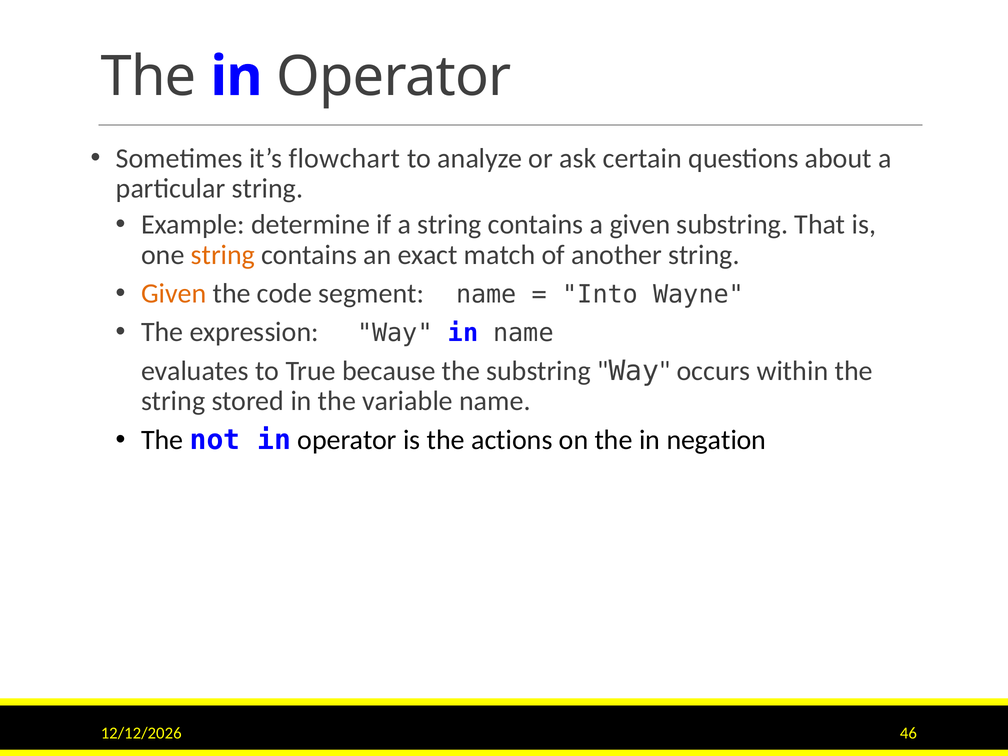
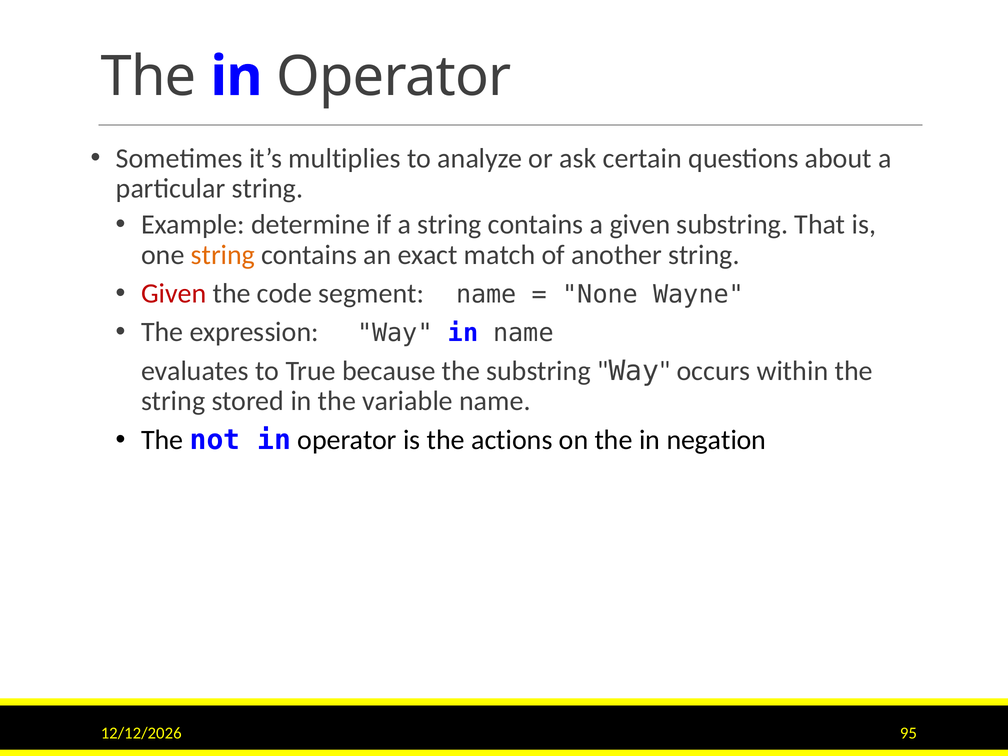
flowchart: flowchart -> multiplies (345, 158)
Given colour: orange -> red (174, 294)
Into: Into -> None (600, 294)
46: 46 -> 95 (908, 733)
